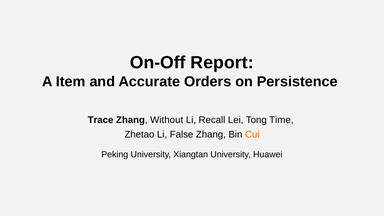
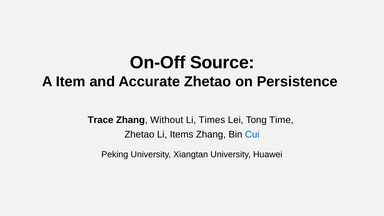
Report: Report -> Source (222, 63)
Accurate Orders: Orders -> Zhetao (208, 82)
Recall: Recall -> Times (212, 120)
False: False -> Items (182, 134)
Cui colour: orange -> blue (252, 134)
